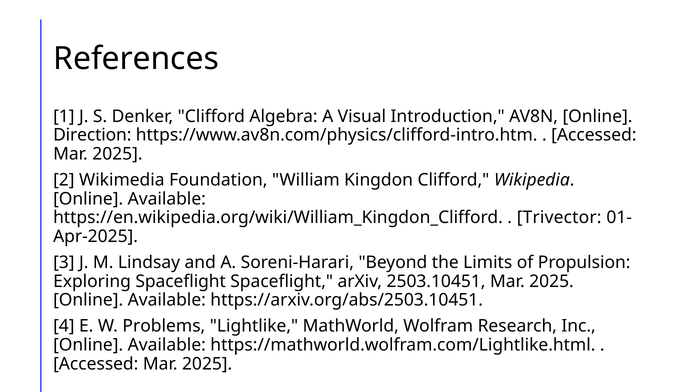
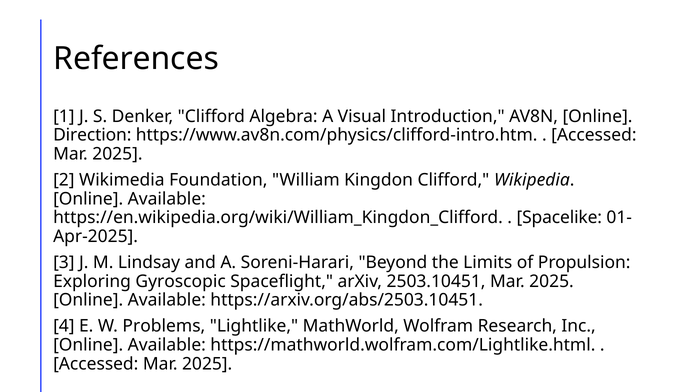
Trivector: Trivector -> Spacelike (559, 218)
Exploring Spaceflight: Spaceflight -> Gyroscopic (181, 281)
